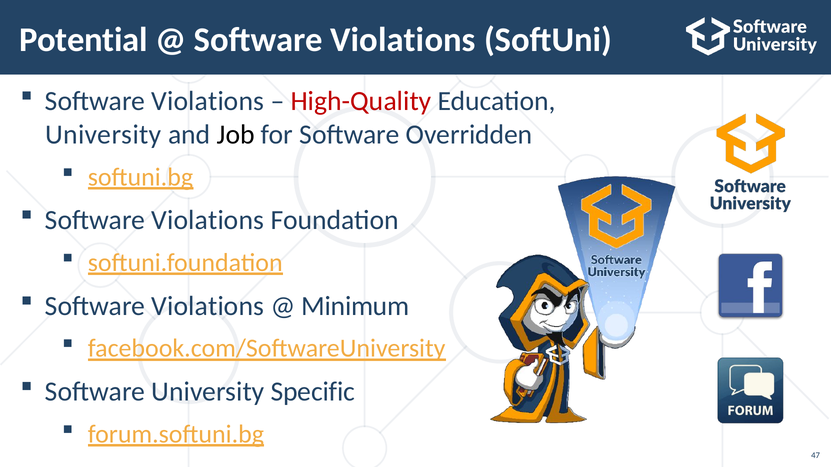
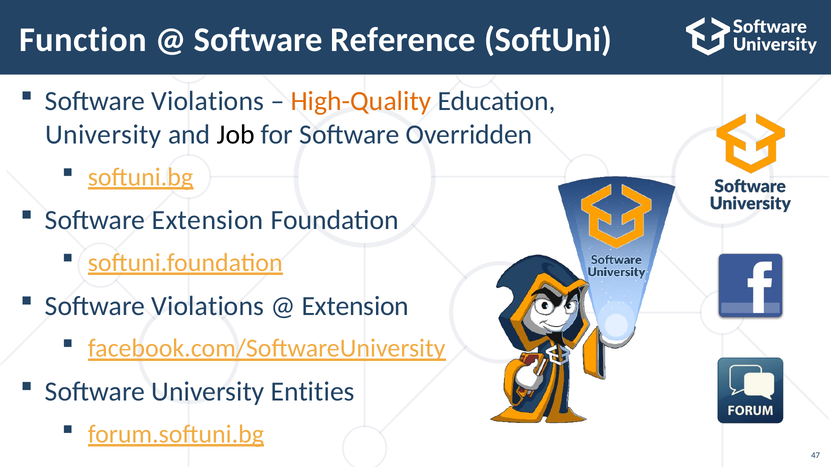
Potential: Potential -> Function (83, 40)
Violations: Violations -> Reference (403, 40)
High-Quality colour: red -> orange (361, 101)
Violations: Violations -> Extension (208, 220)
Minimum: Minimum -> Extension (355, 306)
Specific: Specific -> Entities (313, 392)
